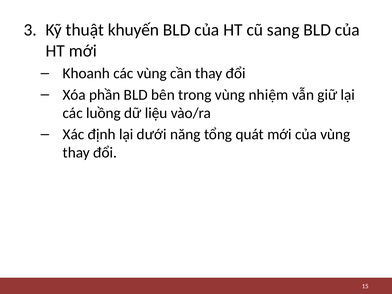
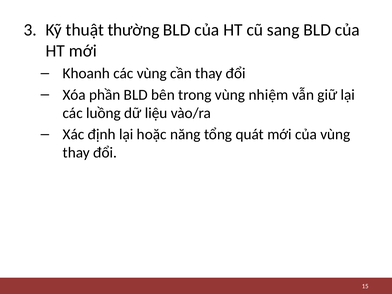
khuyến: khuyến -> thường (134, 30)
dưới: dưới -> hoặc (152, 134)
